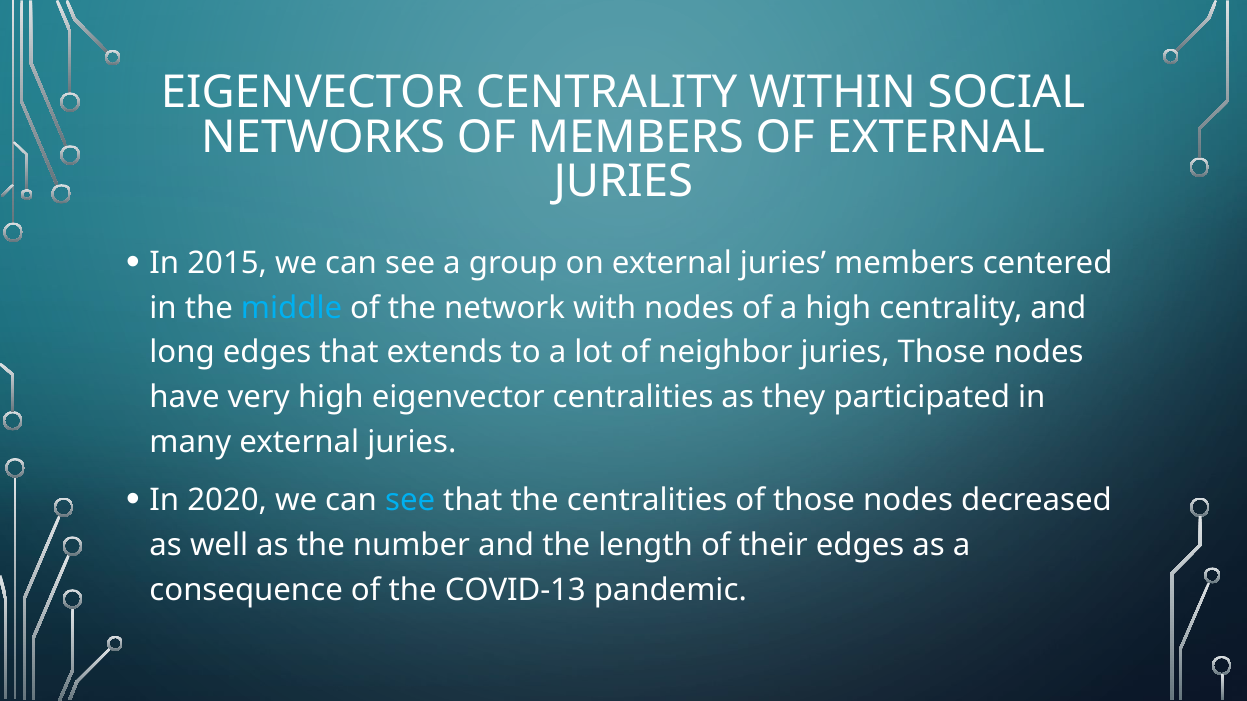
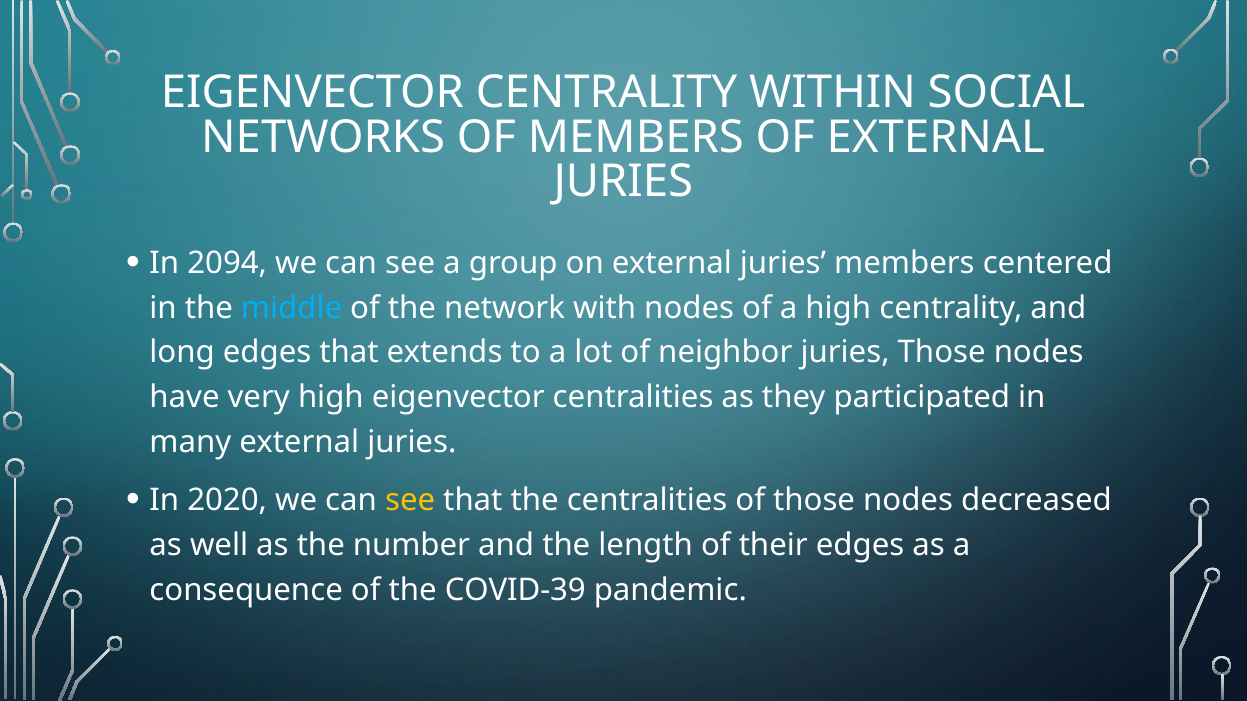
2015: 2015 -> 2094 (227, 263)
see colour: light blue -> yellow (410, 501)
COVID-13: COVID-13 -> COVID-39 (515, 590)
